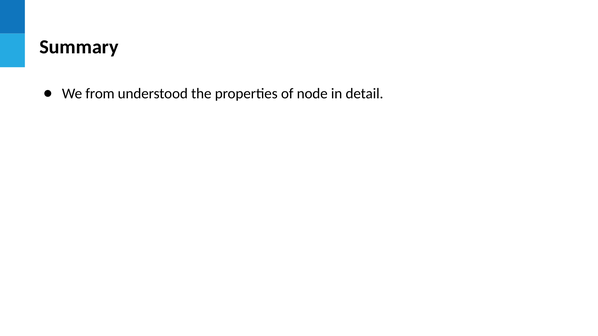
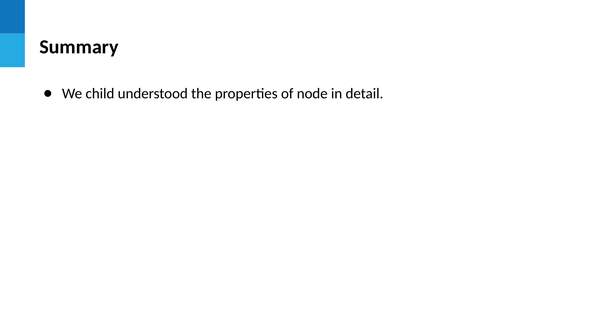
from: from -> child (100, 94)
